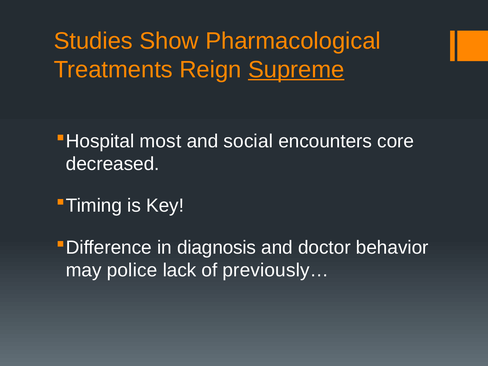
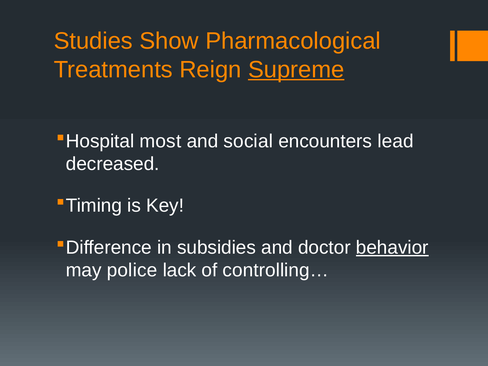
core: core -> lead (396, 141)
diagnosis: diagnosis -> subsidies (217, 248)
behavior underline: none -> present (392, 248)
previously…: previously… -> controlling… (276, 270)
